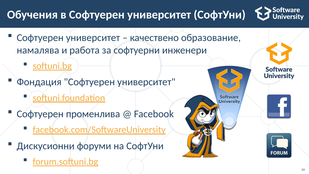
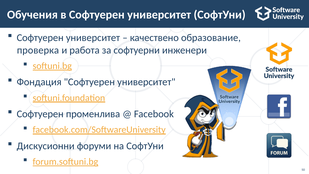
намалява: намалява -> проверка (38, 50)
